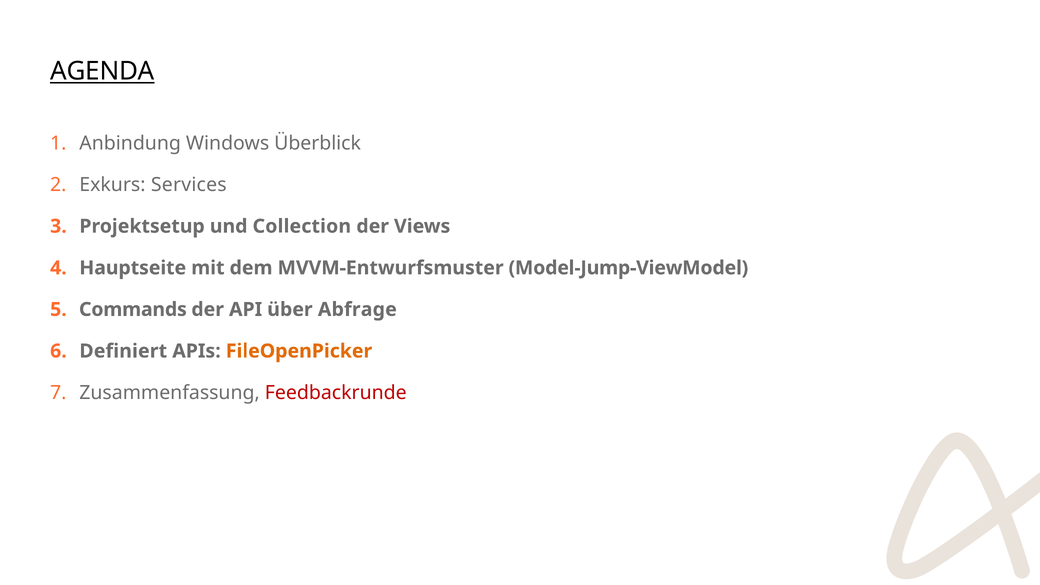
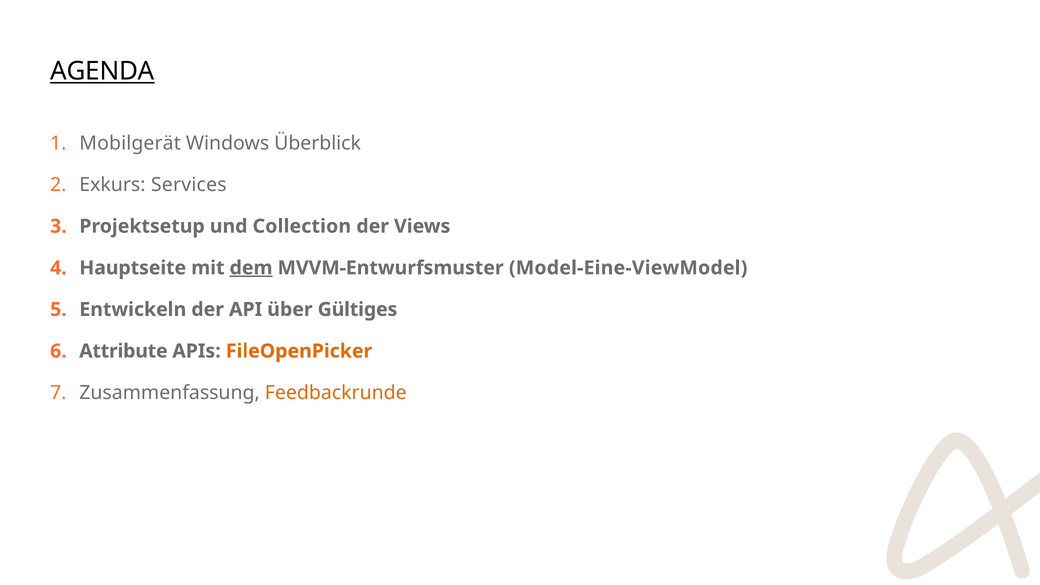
Anbindung: Anbindung -> Mobilgerät (130, 143)
dem underline: none -> present (251, 268)
Model-Jump-ViewModel: Model-Jump-ViewModel -> Model-Eine-ViewModel (628, 268)
Commands: Commands -> Entwickeln (133, 310)
Abfrage: Abfrage -> Gültiges (358, 310)
Definiert: Definiert -> Attribute (123, 351)
Feedbackrunde colour: red -> orange (336, 393)
